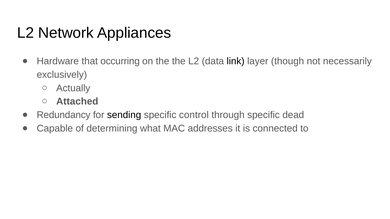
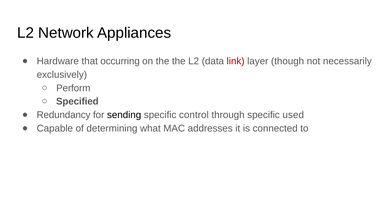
link colour: black -> red (236, 61)
Actually: Actually -> Perform (73, 88)
Attached: Attached -> Specified (77, 102)
dead: dead -> used (293, 115)
